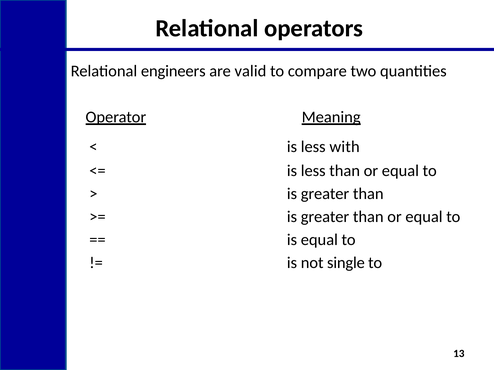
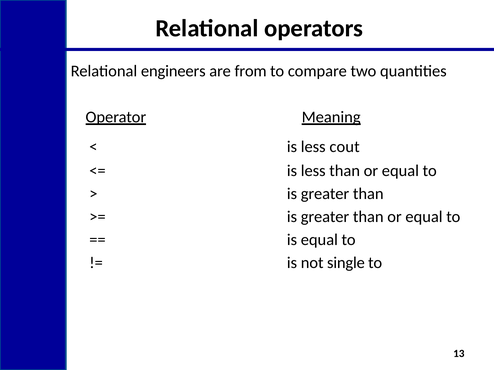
valid: valid -> from (251, 71)
with: with -> cout (345, 147)
